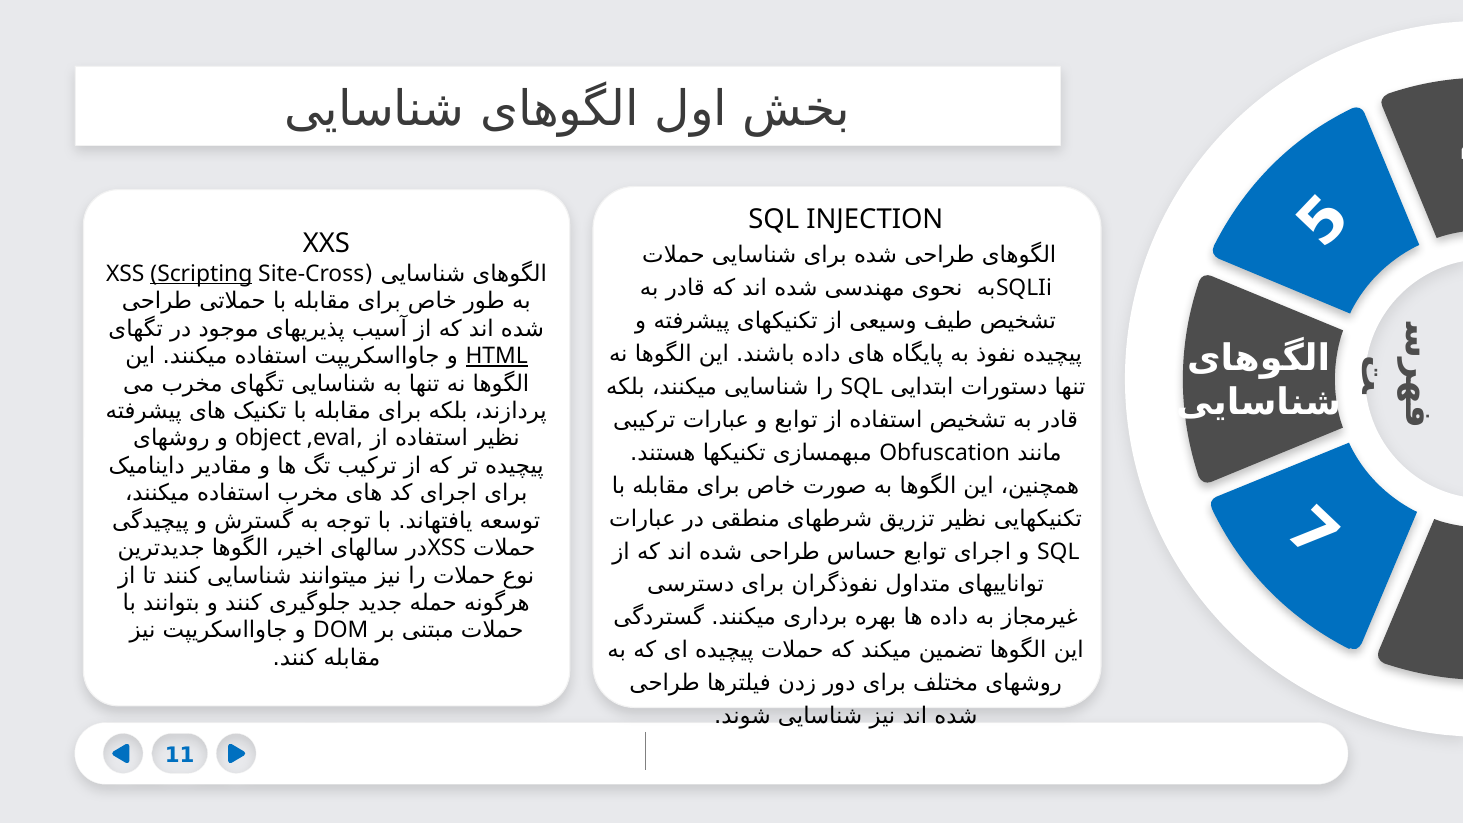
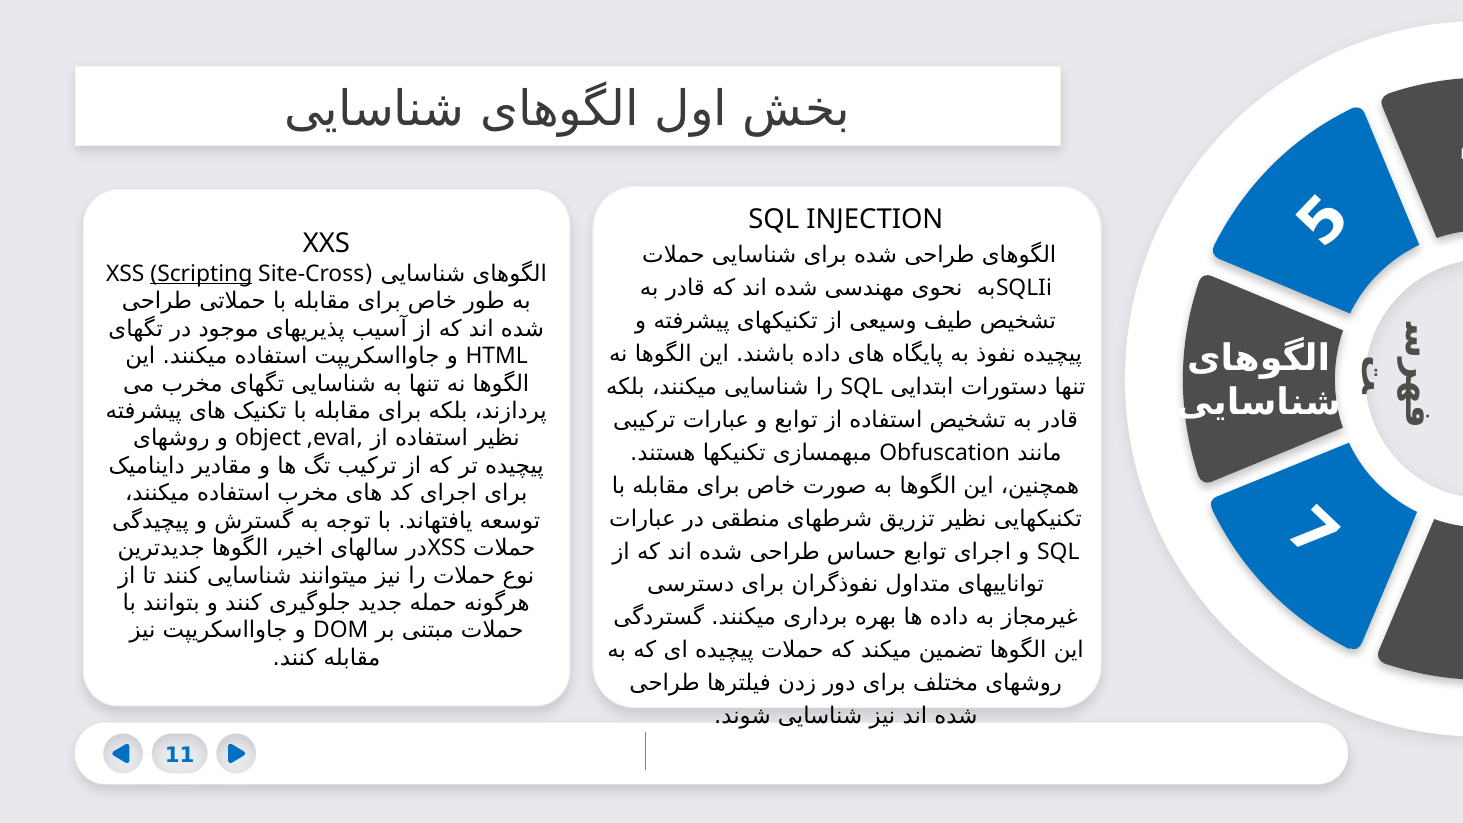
HTML underline: present -> none (497, 356)
